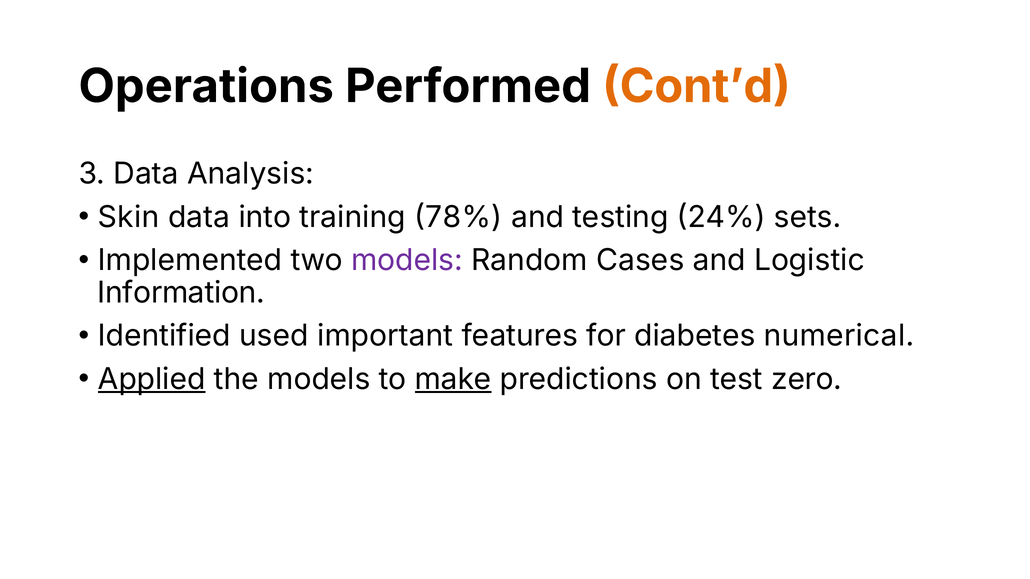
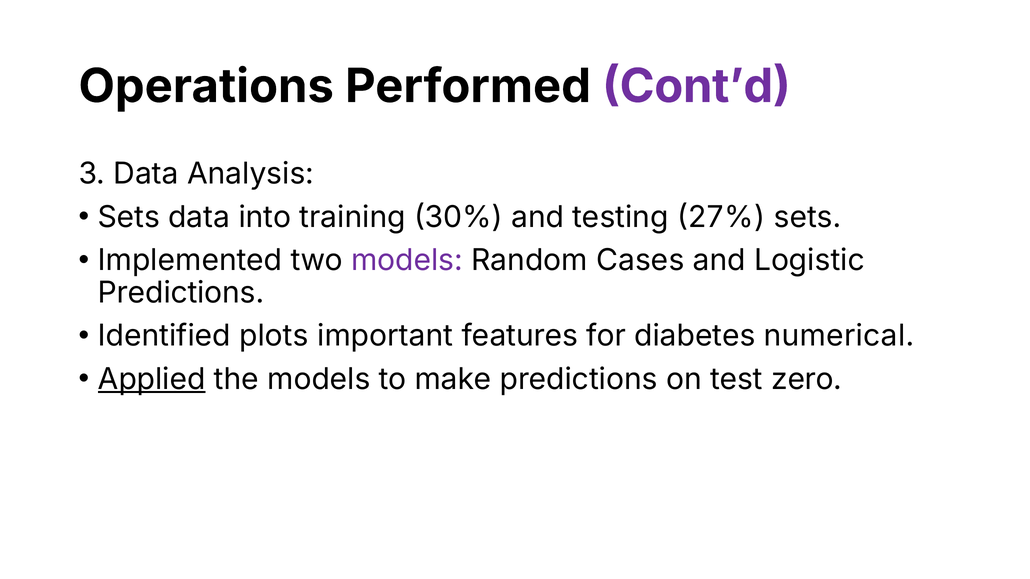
Cont’d colour: orange -> purple (696, 87)
Skin: Skin -> Sets (129, 217)
78%: 78% -> 30% (458, 217)
24%: 24% -> 27% (721, 217)
Information: Information -> Predictions (181, 293)
used: used -> plots (274, 336)
make underline: present -> none (453, 379)
